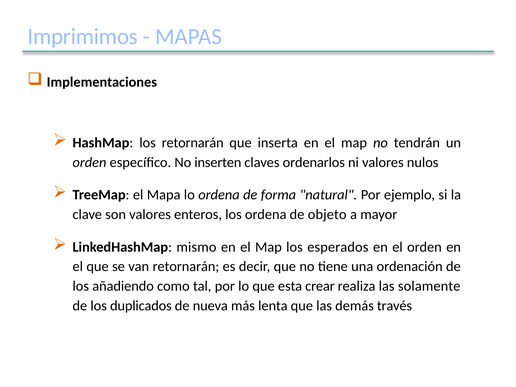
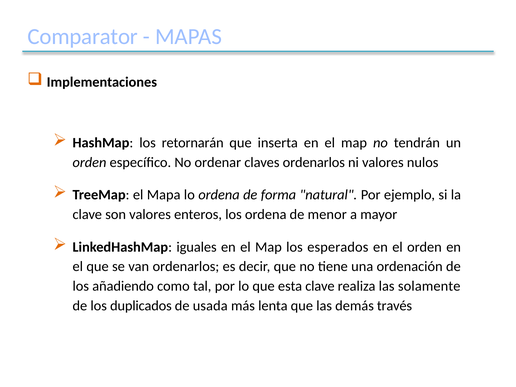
Imprimimos: Imprimimos -> Comparator (83, 37)
inserten: inserten -> ordenar (218, 162)
objeto: objeto -> menor (327, 214)
mismo: mismo -> iguales (197, 247)
van retornarán: retornarán -> ordenarlos (186, 267)
esta crear: crear -> clave (320, 286)
nueva: nueva -> usada (210, 306)
